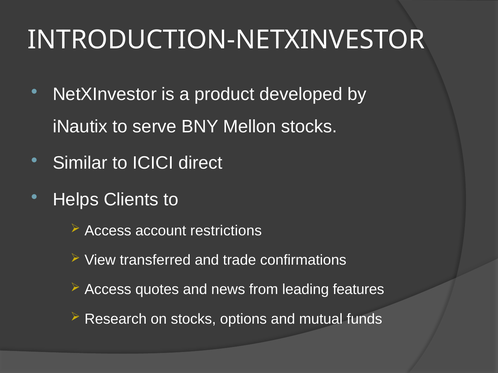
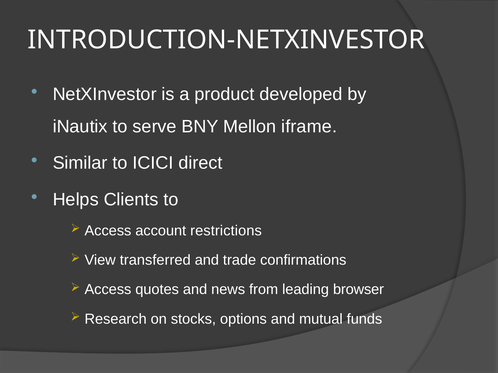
Mellon stocks: stocks -> iframe (309, 127)
features: features -> browser (358, 290)
